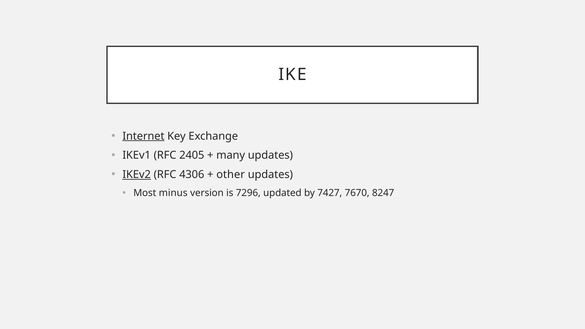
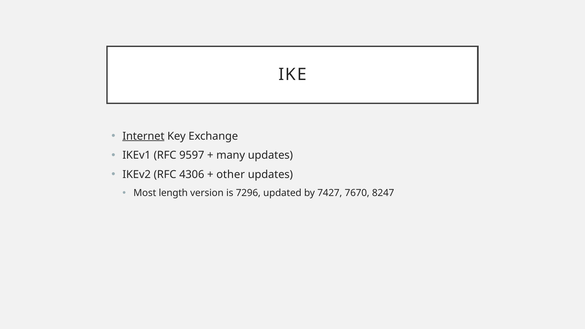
2405: 2405 -> 9597 (192, 155)
IKEv2 underline: present -> none (137, 175)
minus: minus -> length (173, 193)
